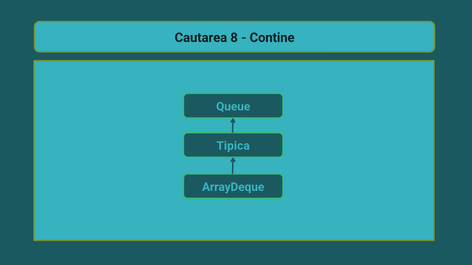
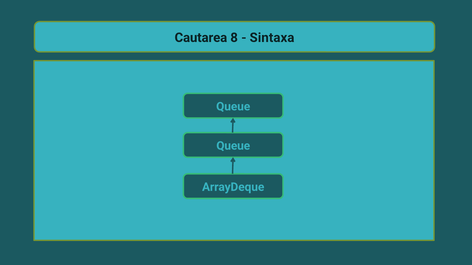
Contine: Contine -> Sintaxa (272, 38)
Tipica: Tipica -> Queue (233, 146)
